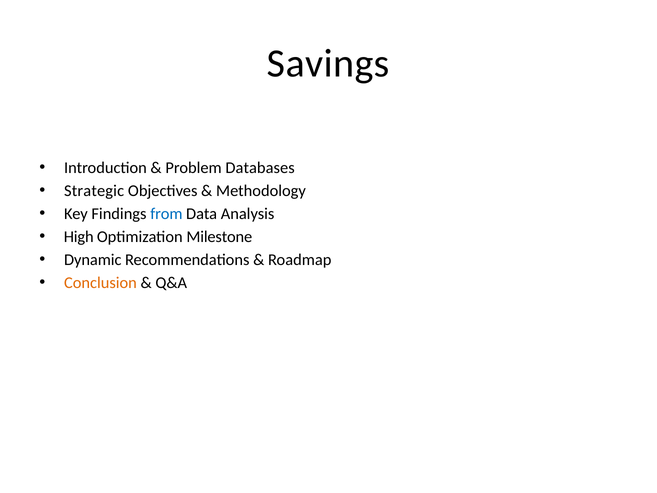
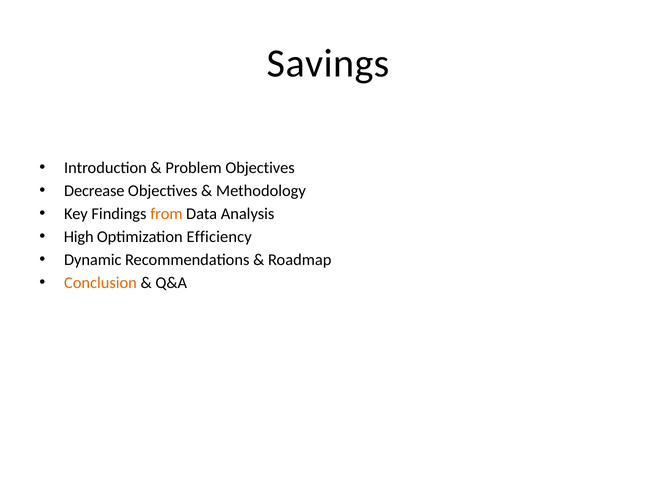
Problem Databases: Databases -> Objectives (260, 168)
Strategic: Strategic -> Decrease (94, 191)
from colour: blue -> orange (166, 214)
Milestone: Milestone -> Efficiency (219, 237)
